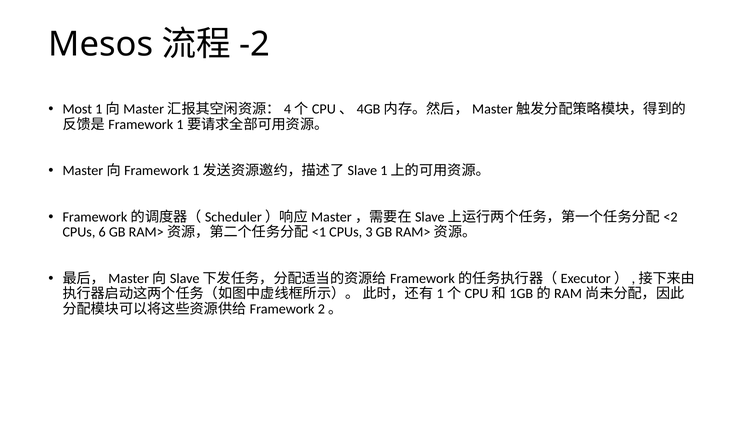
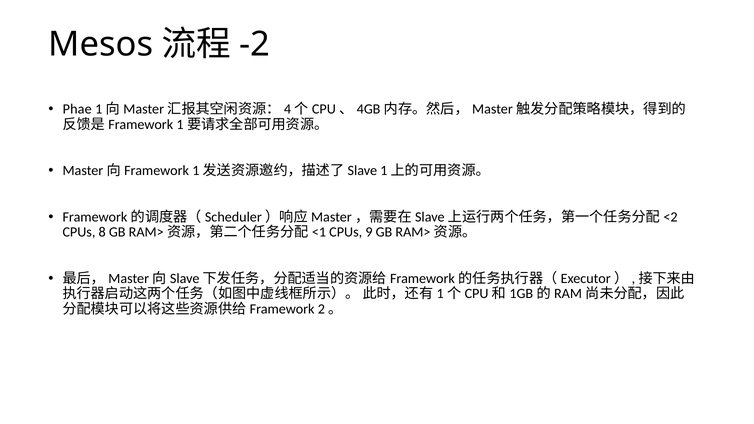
Most: Most -> Phae (77, 109)
6: 6 -> 8 (102, 232)
3: 3 -> 9 (369, 232)
